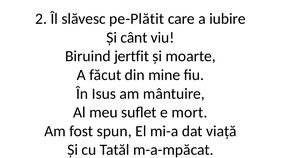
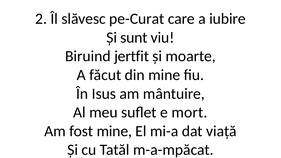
pe-Plătit: pe-Plătit -> pe-Curat (137, 19)
cânt: cânt -> sunt (134, 38)
fost spun: spun -> mine (114, 131)
